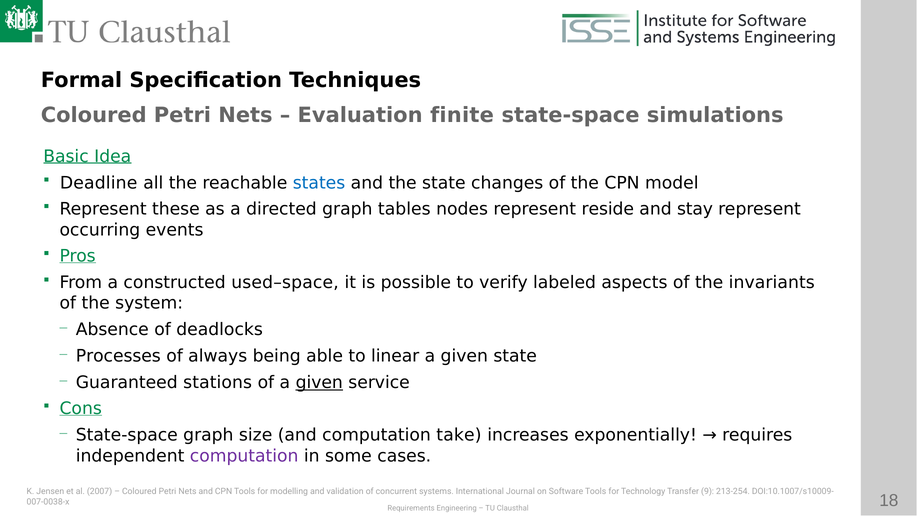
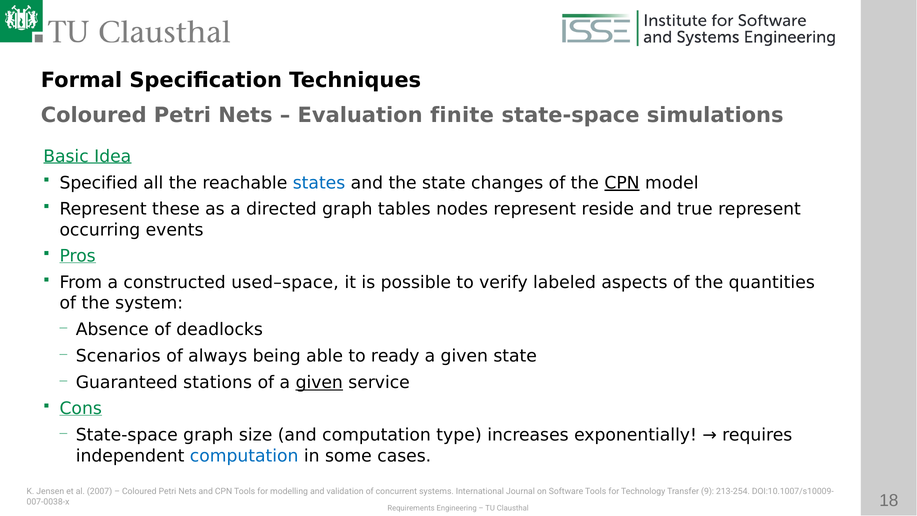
Deadline: Deadline -> Specified (99, 183)
CPN underline: none -> present (622, 183)
stay: stay -> true (695, 209)
invariants: invariants -> quantities (772, 283)
Processes: Processes -> Scenarios (118, 356)
linear: linear -> ready (395, 356)
take: take -> type (459, 435)
computation colour: purple -> blue (244, 456)
